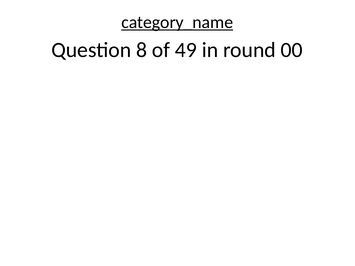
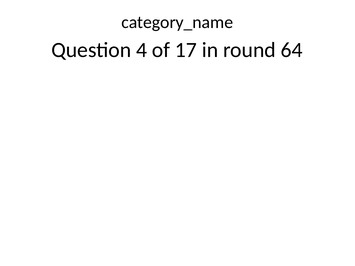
category_name underline: present -> none (177, 22)
8: 8 -> 4 (142, 50)
49: 49 -> 17 (186, 50)
00: 00 -> 64 (292, 50)
